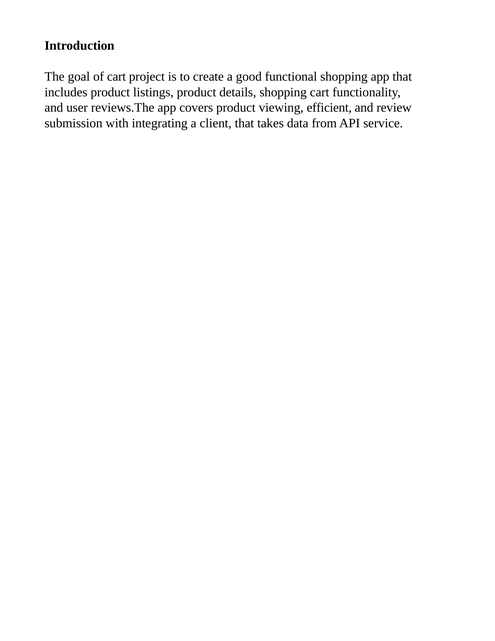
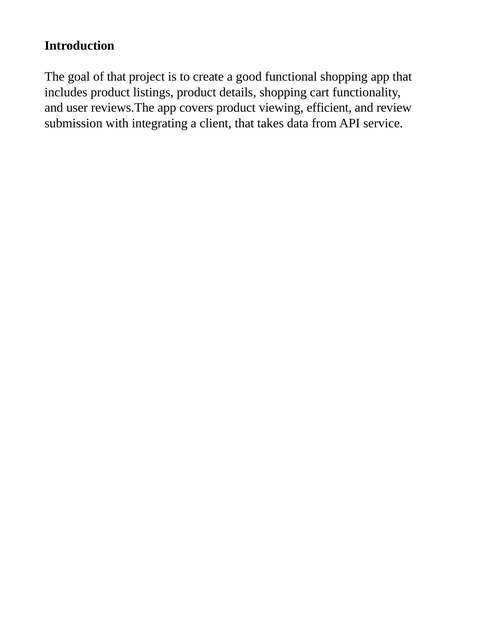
of cart: cart -> that (116, 77)
